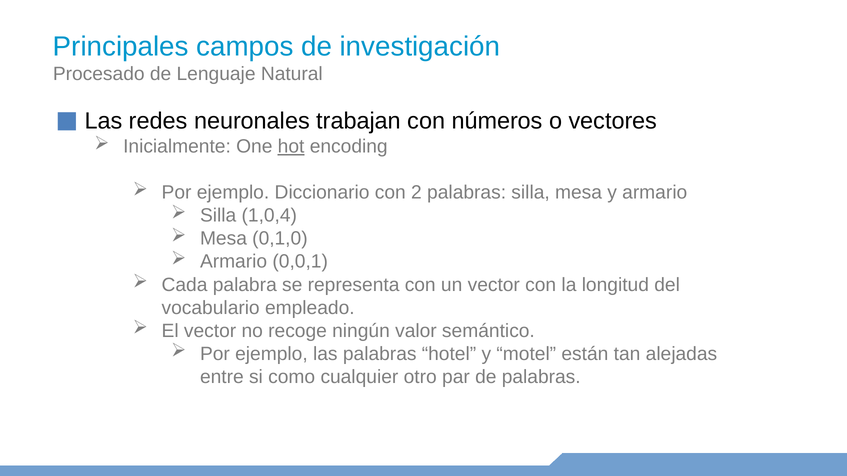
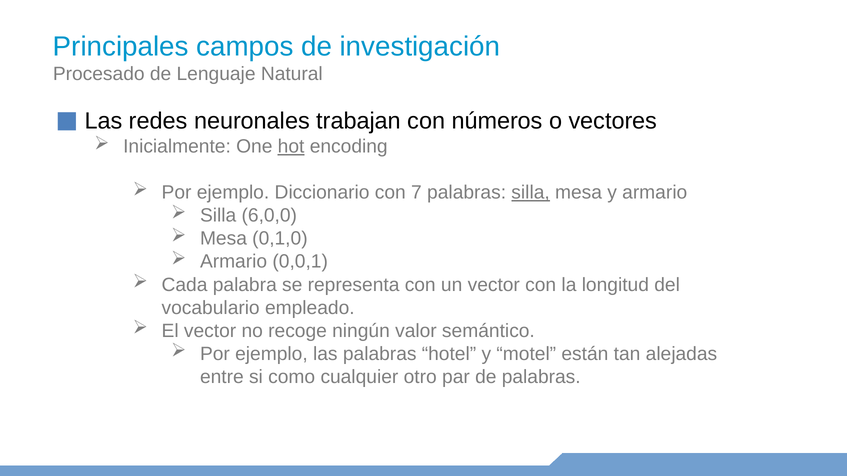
2: 2 -> 7 (416, 193)
silla underline: none -> present (531, 193)
1,0,4: 1,0,4 -> 6,0,0 (269, 216)
